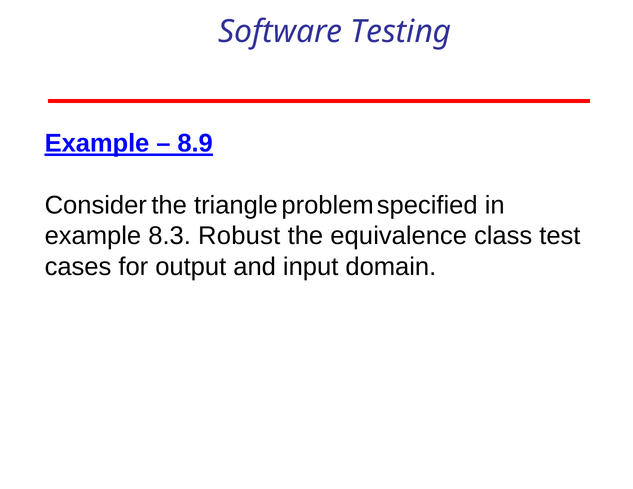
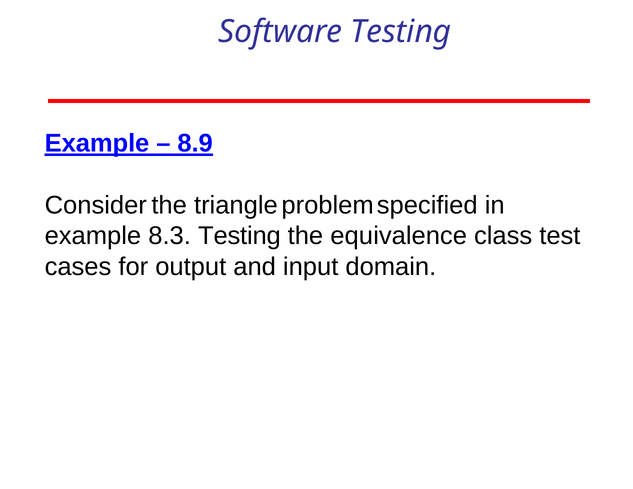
8.3 Robust: Robust -> Testing (239, 236)
